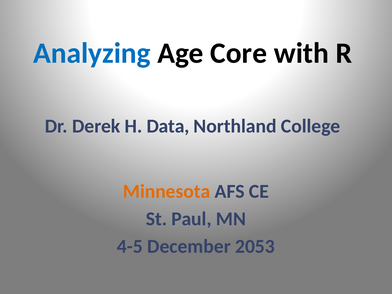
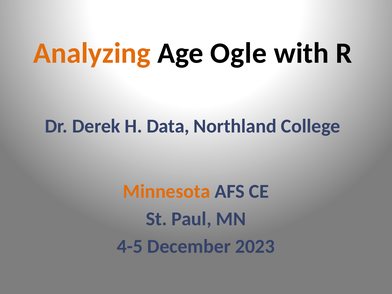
Analyzing colour: blue -> orange (92, 53)
Core: Core -> Ogle (239, 53)
2053: 2053 -> 2023 (255, 246)
